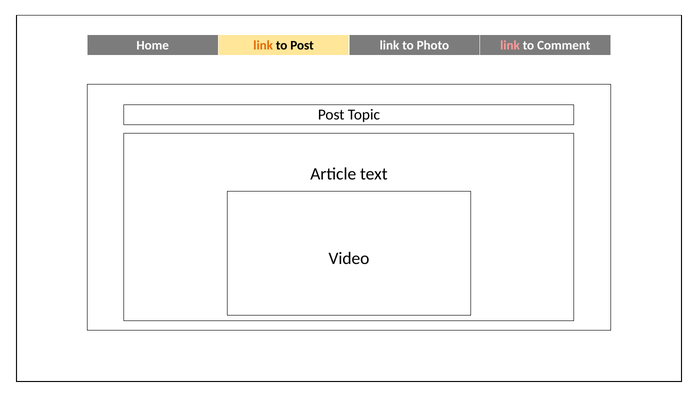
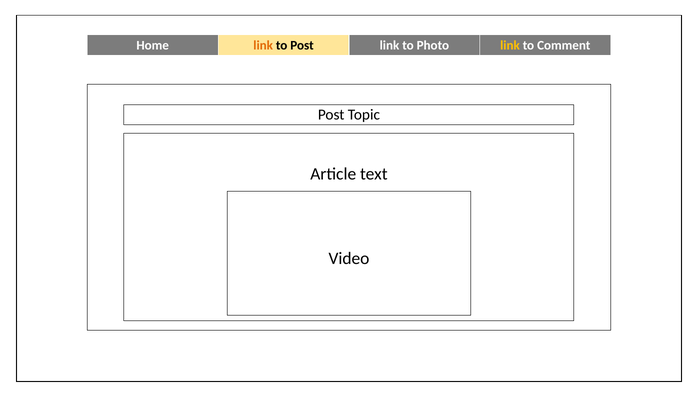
link colour: pink -> yellow (510, 46)
